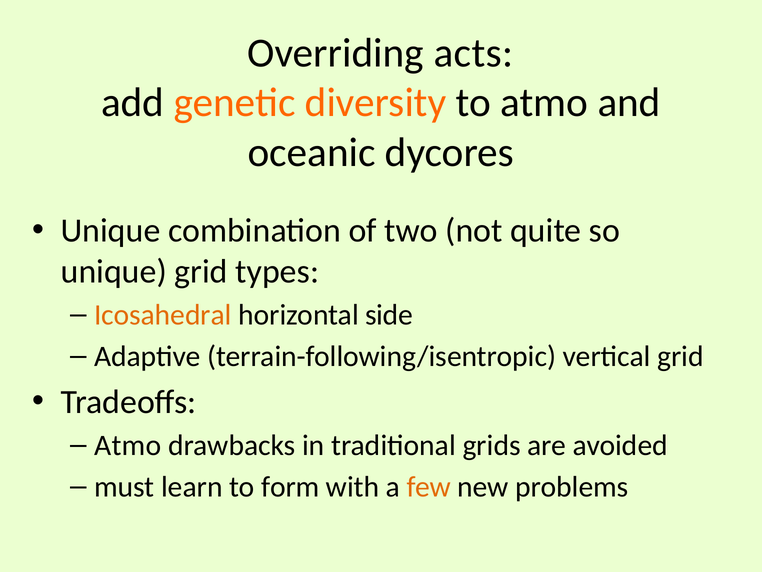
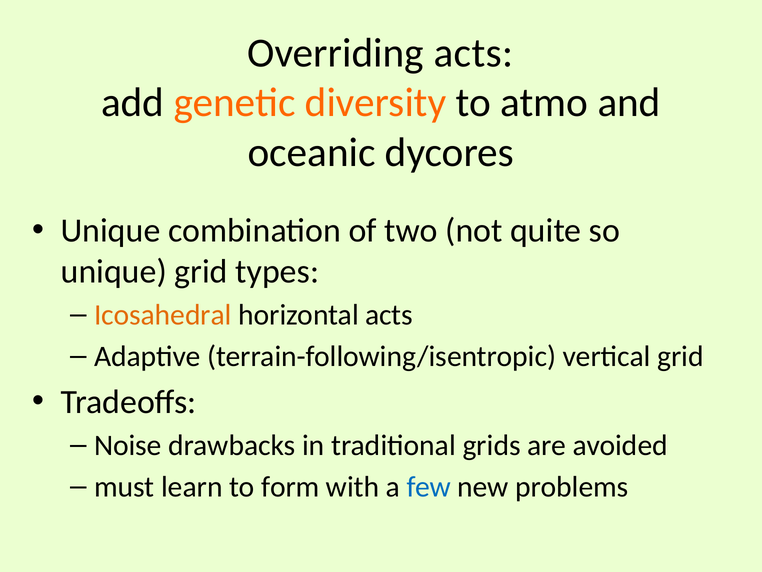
horizontal side: side -> acts (389, 315)
Atmo: Atmo -> Noise (128, 445)
few colour: orange -> blue (429, 487)
